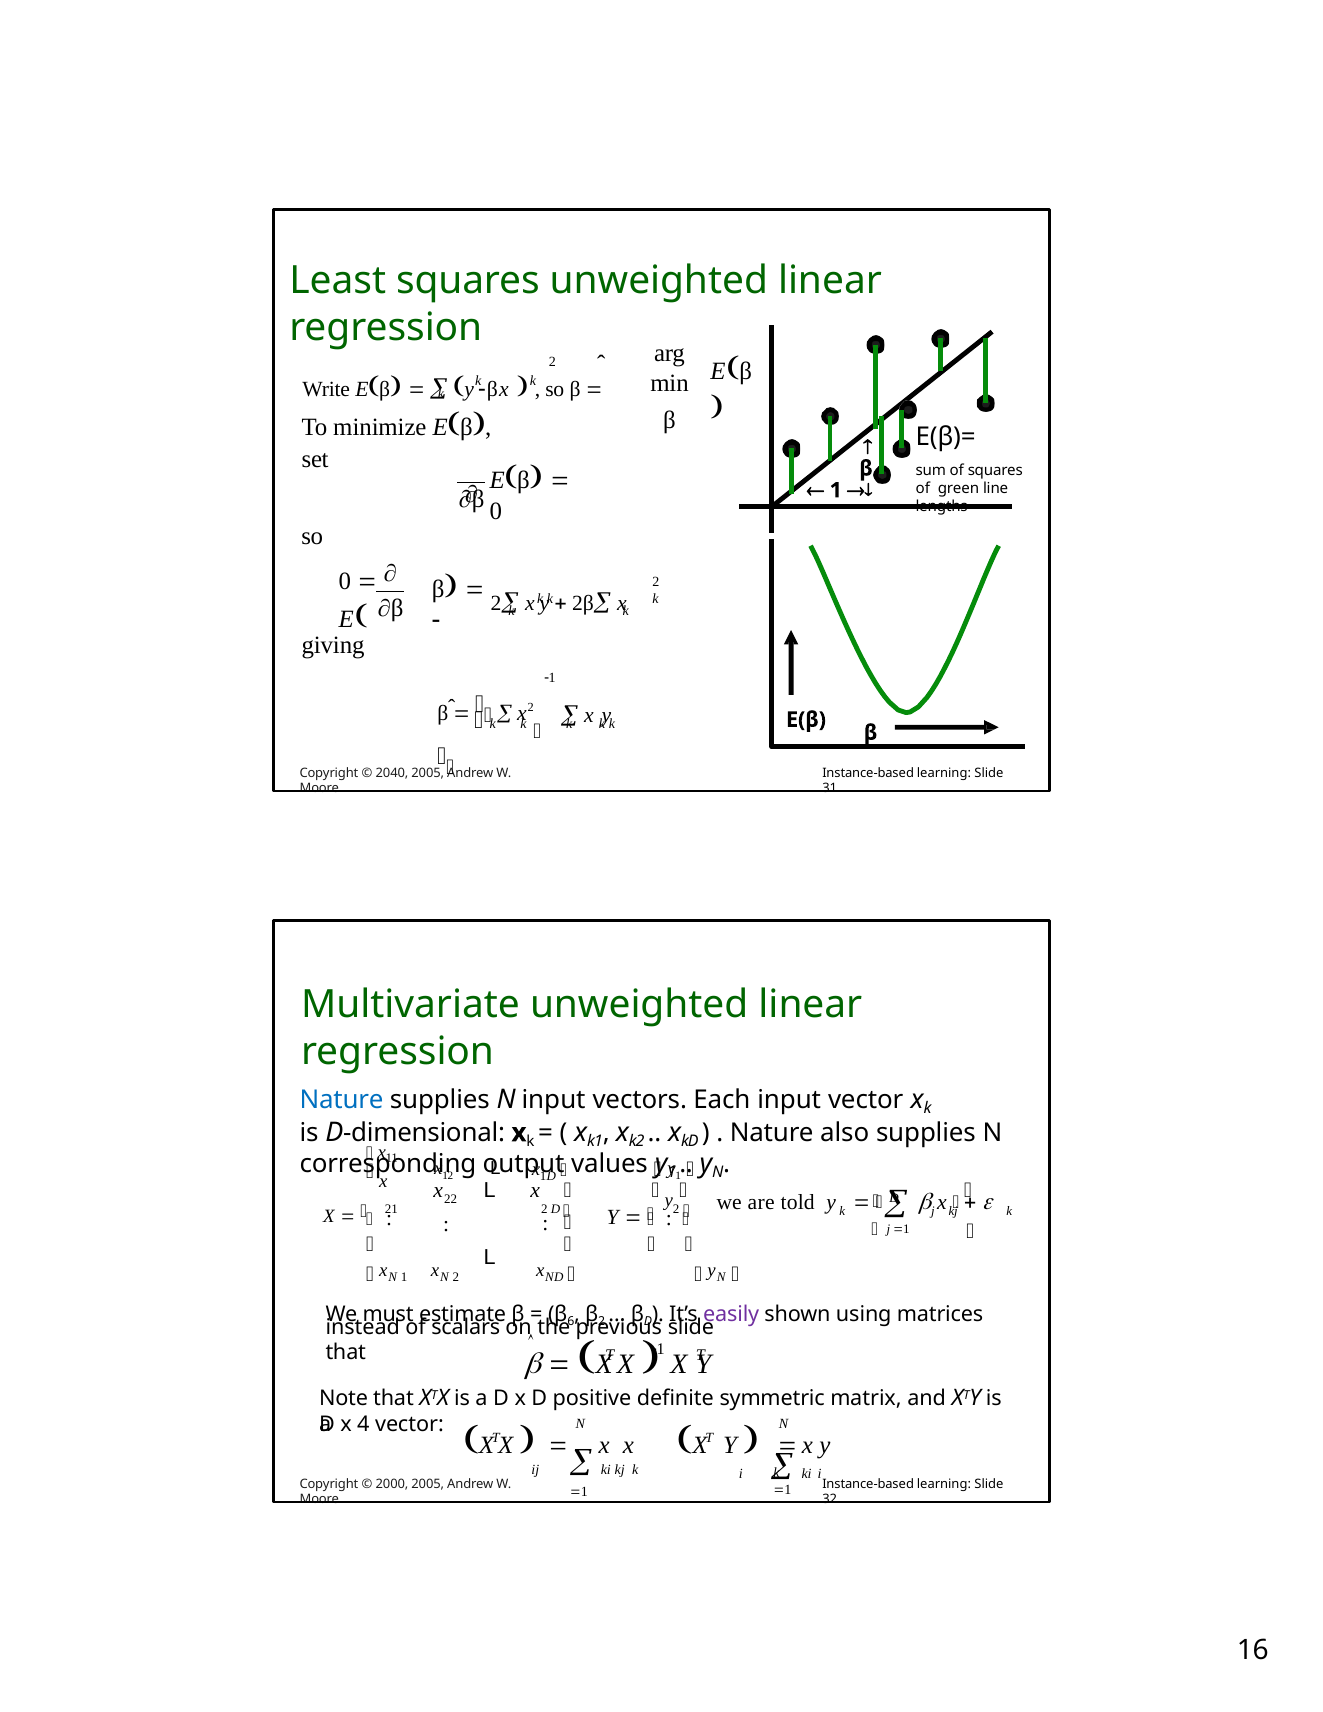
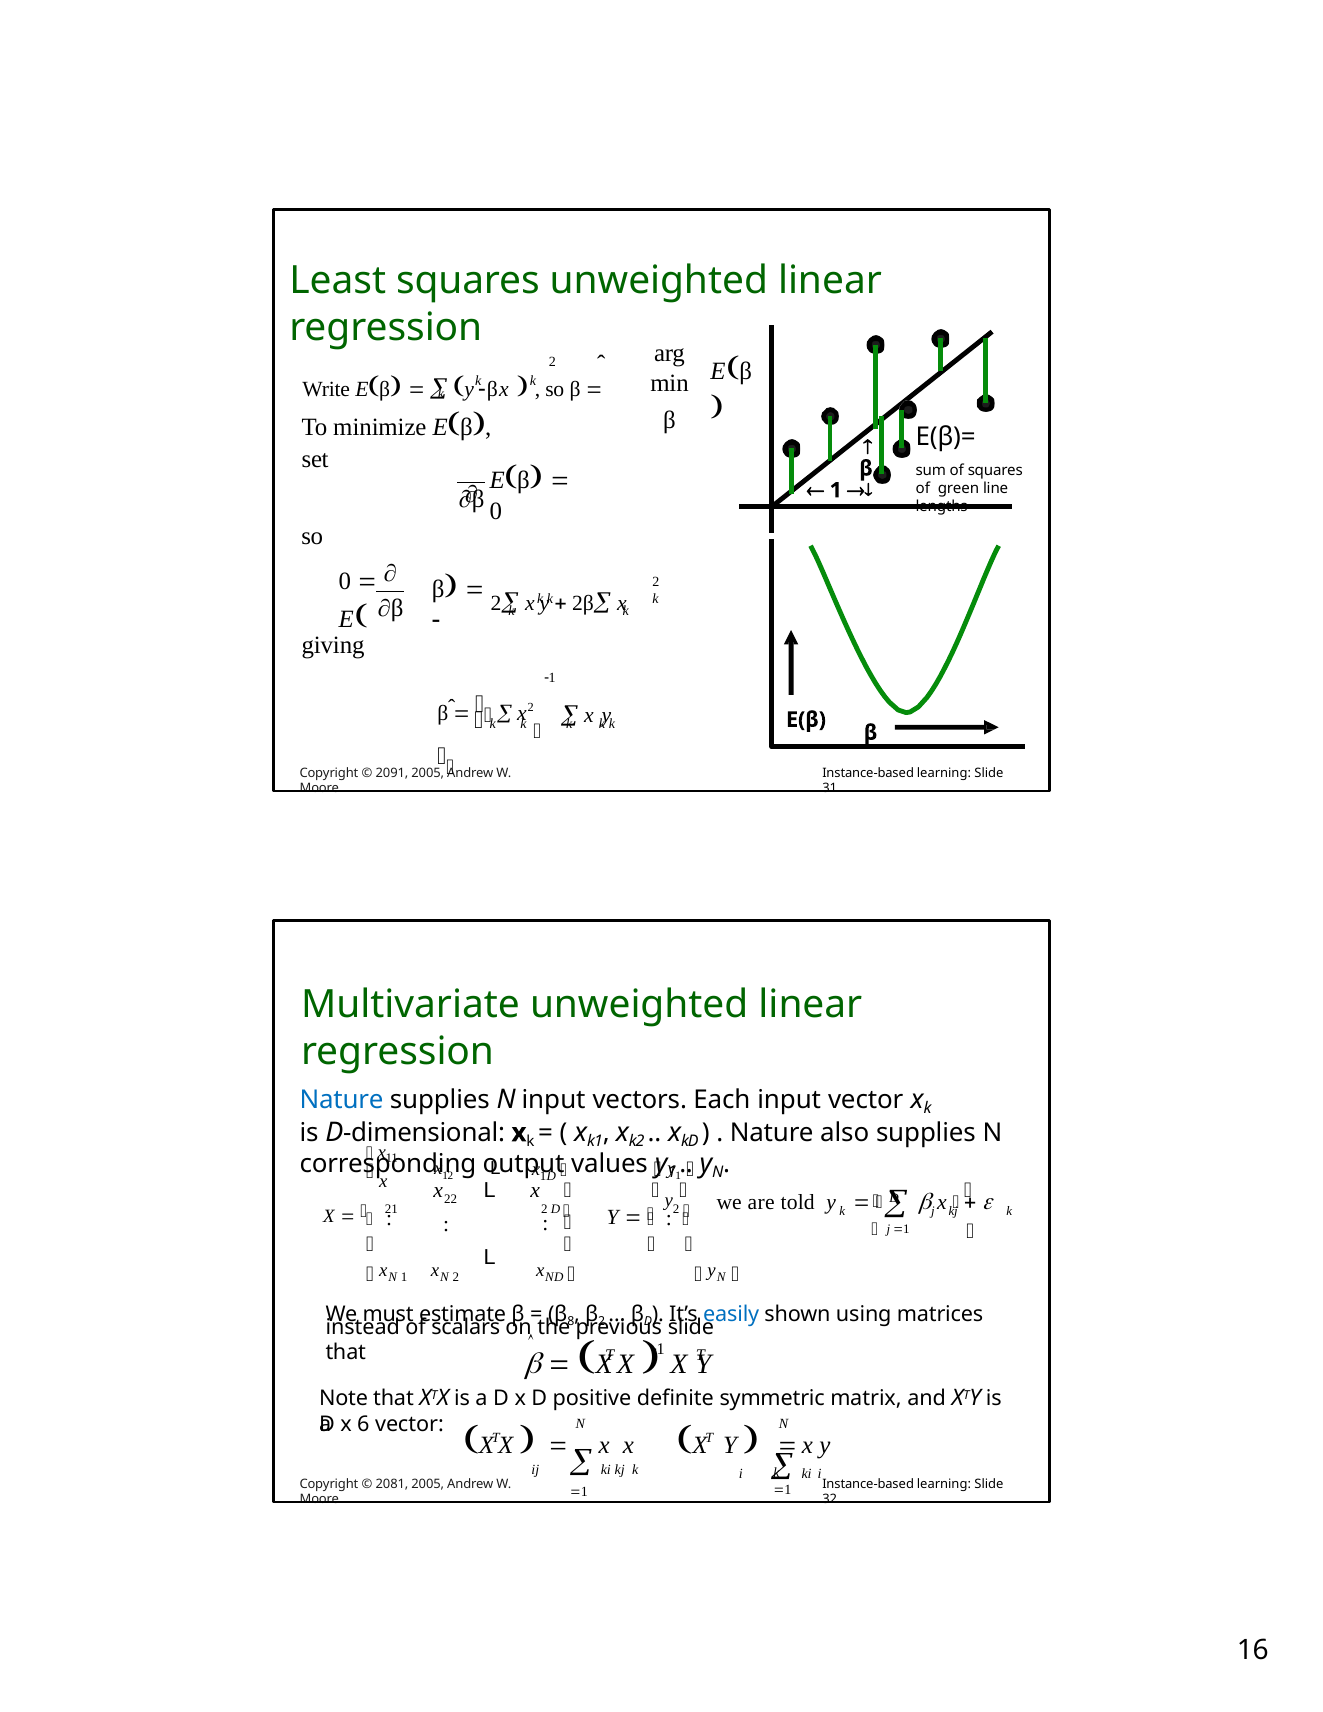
2040: 2040 -> 2091 (392, 773)
6: 6 -> 8 (571, 1321)
easily colour: purple -> blue (731, 1314)
4: 4 -> 6 (363, 1424)
2000: 2000 -> 2081 (392, 1484)
